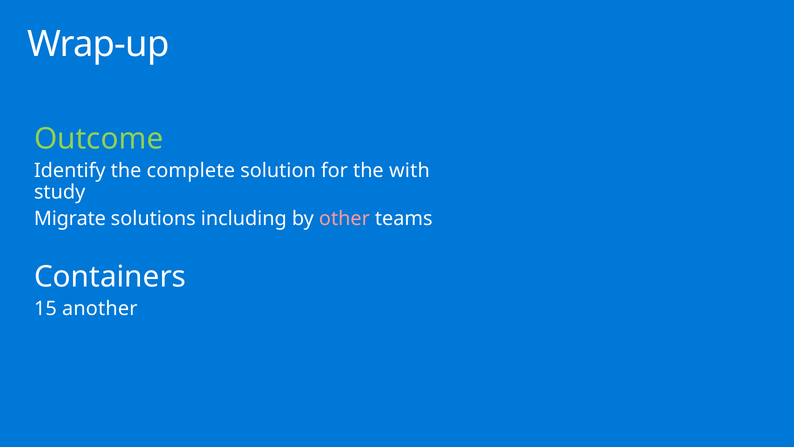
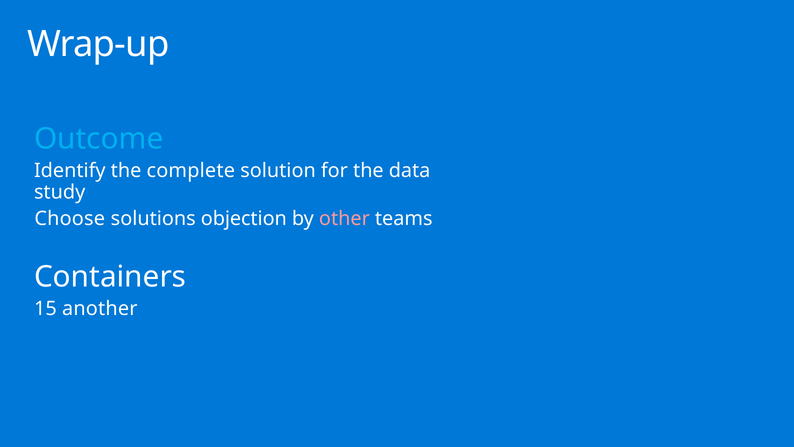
Outcome colour: light green -> light blue (99, 139)
with: with -> data (410, 171)
Migrate: Migrate -> Choose (70, 218)
including: including -> objection (244, 218)
